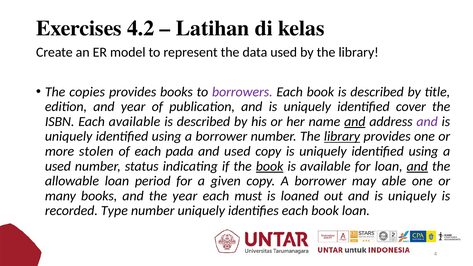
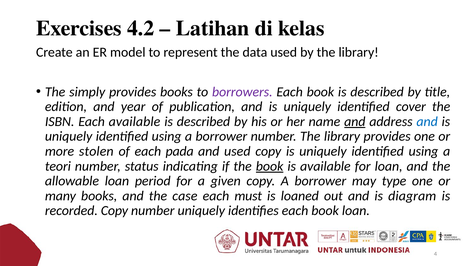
copies: copies -> simply (87, 92)
and colour: purple -> blue (427, 122)
library underline: present -> none (342, 136)
used: used -> teori (58, 166)
and underline: present -> none (417, 166)
able: able -> type (394, 181)
the year: year -> case (185, 196)
out and is uniquely: uniquely -> diagram (412, 196)
recorded Type: Type -> Copy (114, 211)
